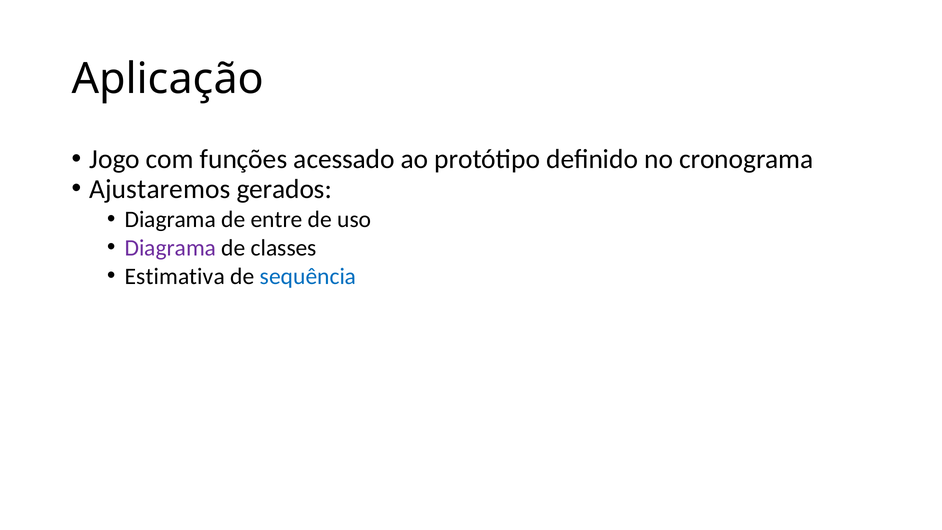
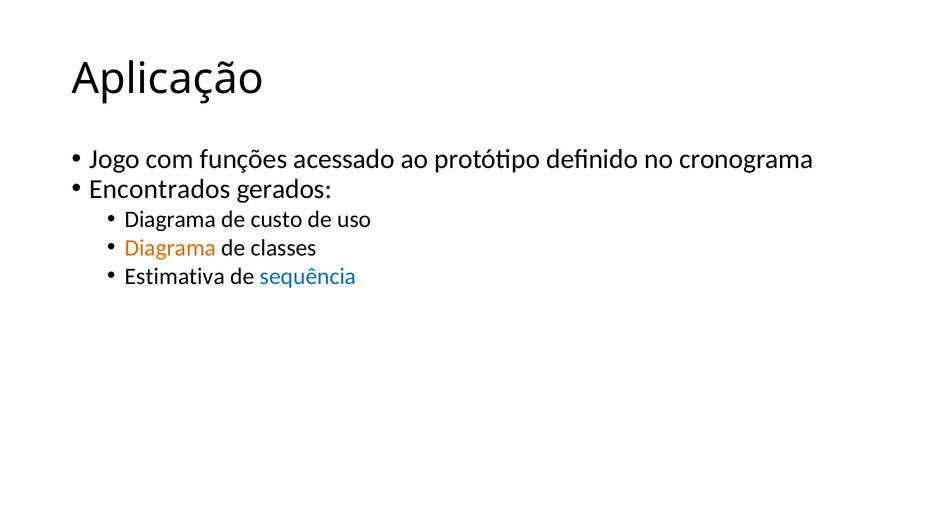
Ajustaremos: Ajustaremos -> Encontrados (160, 189)
entre: entre -> custo (277, 220)
Diagrama colour: purple -> orange (170, 248)
